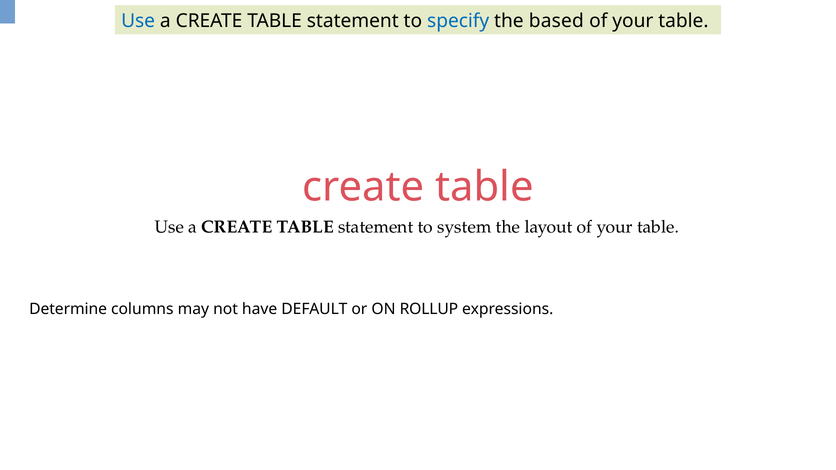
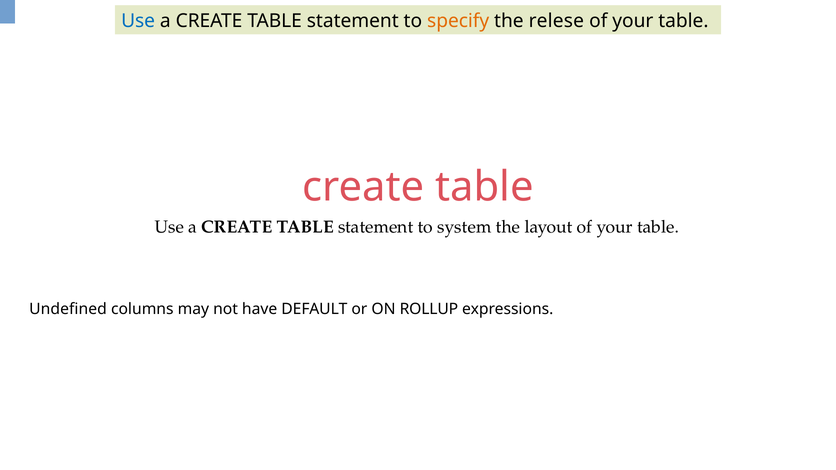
specify colour: blue -> orange (458, 21)
based: based -> relese (556, 21)
Determine: Determine -> Undefined (68, 309)
